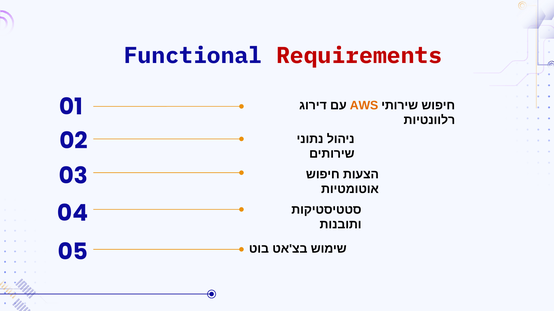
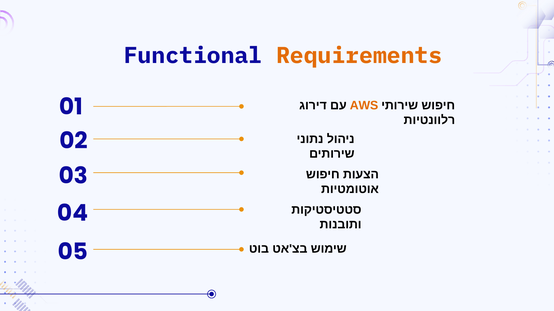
Requirements colour: red -> orange (359, 56)
